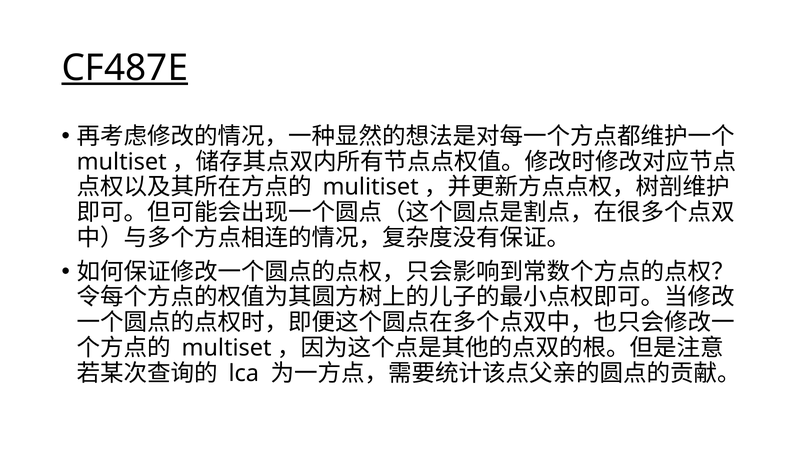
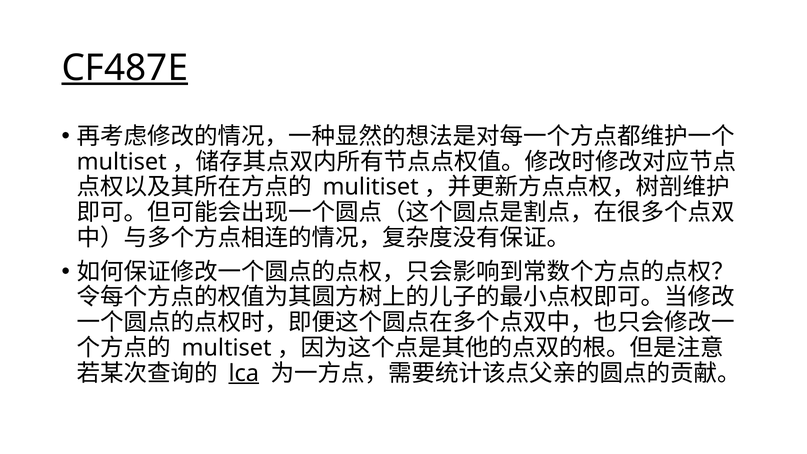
lca underline: none -> present (244, 373)
